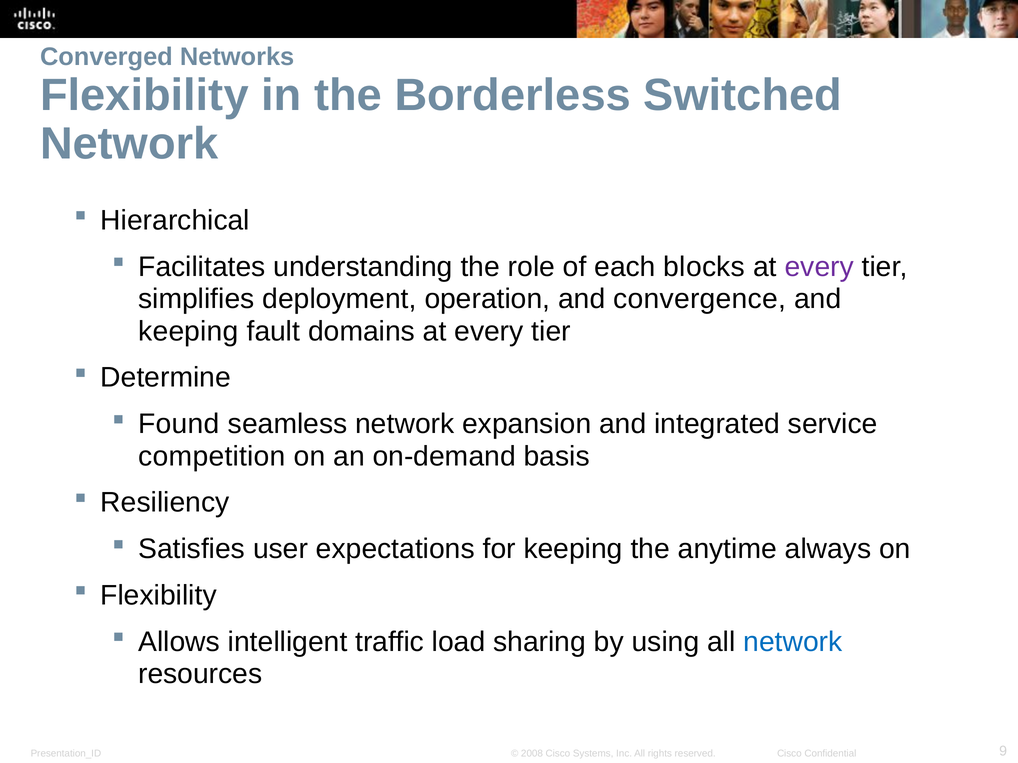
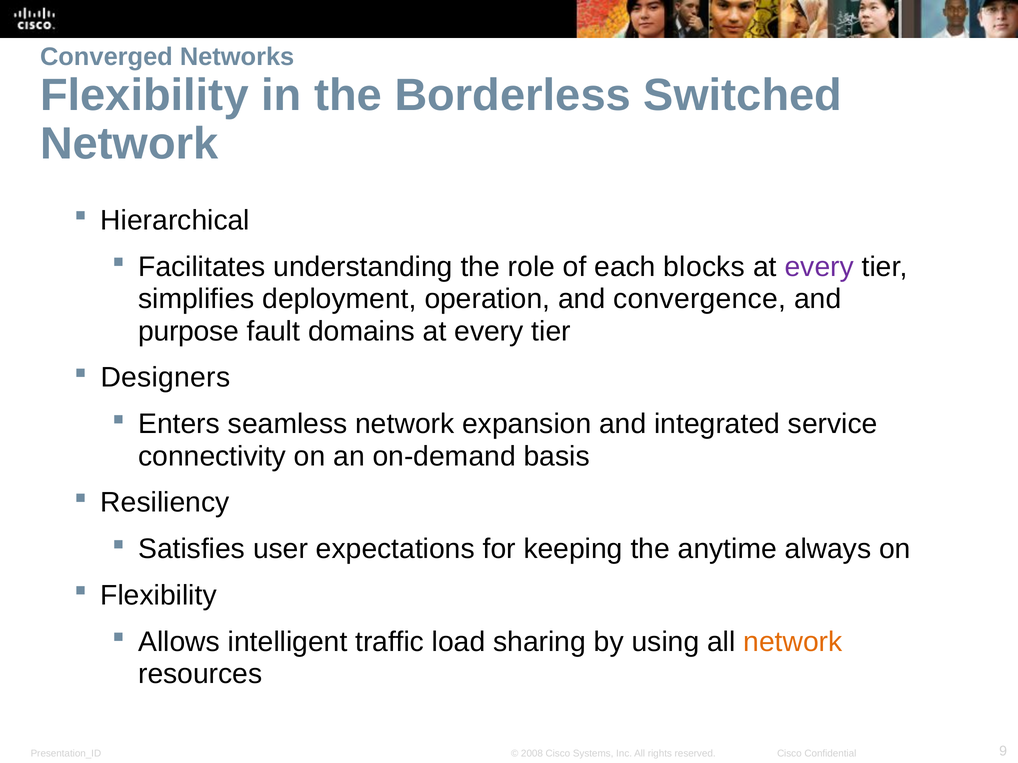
keeping: keeping -> purpose (189, 331)
Determine: Determine -> Designers (165, 378)
Found: Found -> Enters (179, 424)
competition: competition -> connectivity (212, 457)
network colour: blue -> orange (793, 642)
